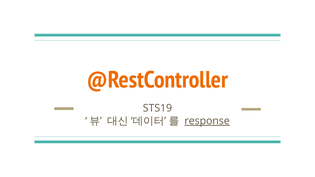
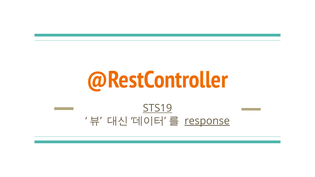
STS19 underline: none -> present (157, 108)
